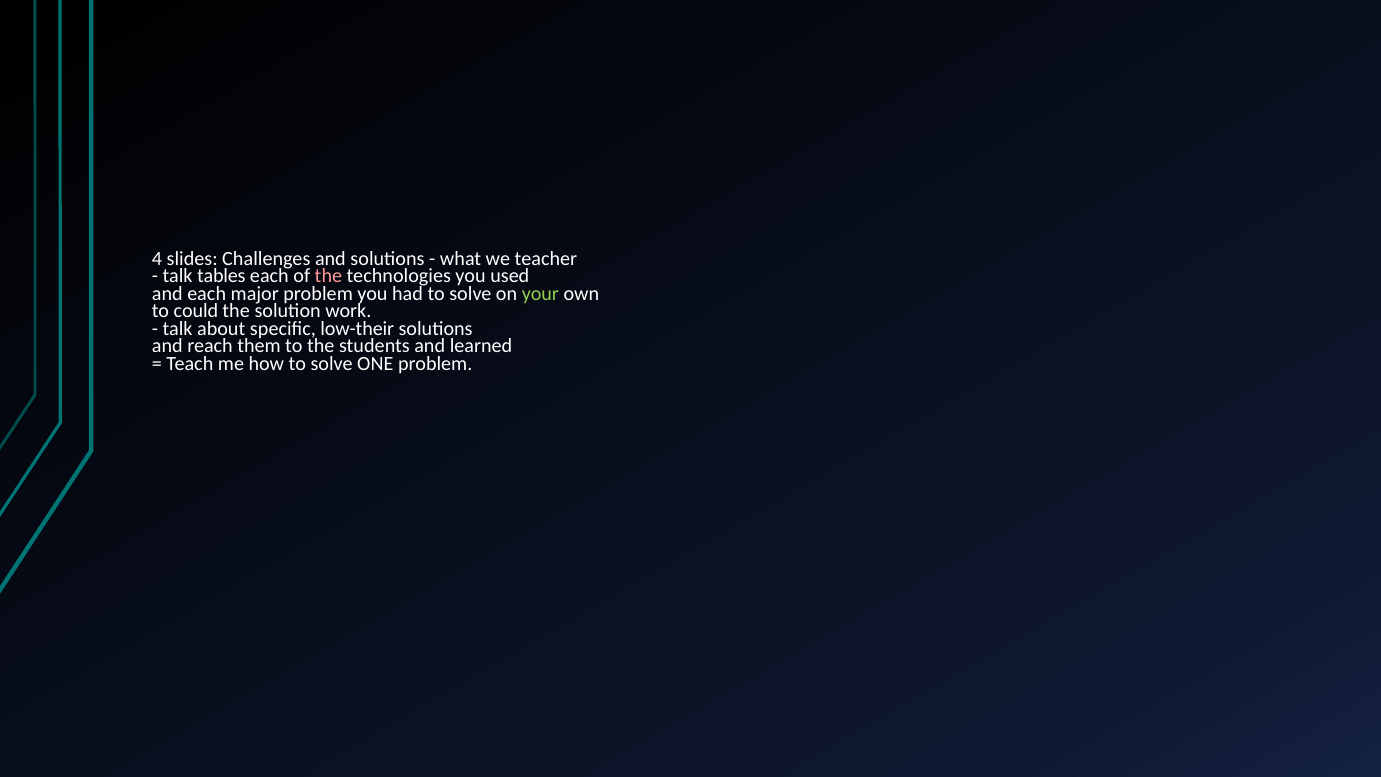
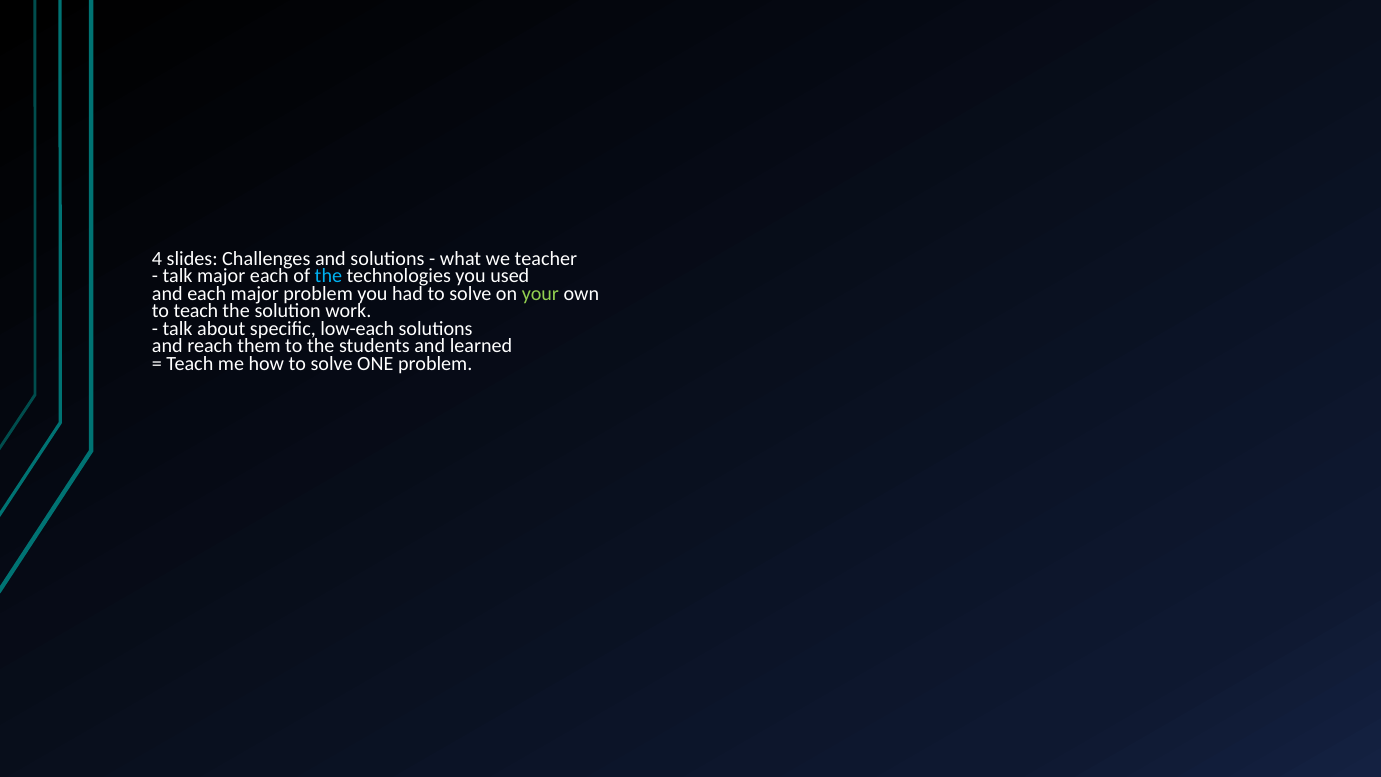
talk tables: tables -> major (221, 276)
the colour: pink -> light blue (328, 276)
to could: could -> teach (196, 311)
low-their: low-their -> low-each (357, 329)
